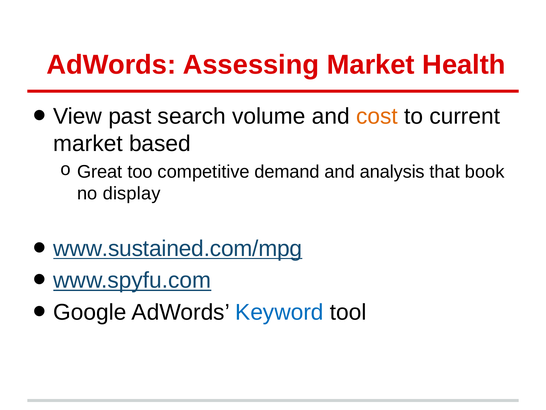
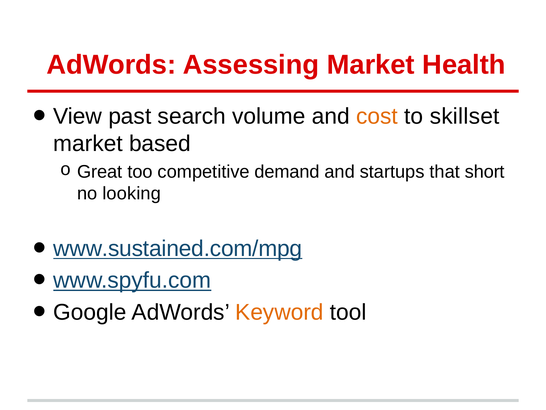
current: current -> skillset (465, 116)
analysis: analysis -> startups (392, 171)
book: book -> short (485, 171)
display: display -> looking (132, 193)
Keyword colour: blue -> orange (279, 312)
